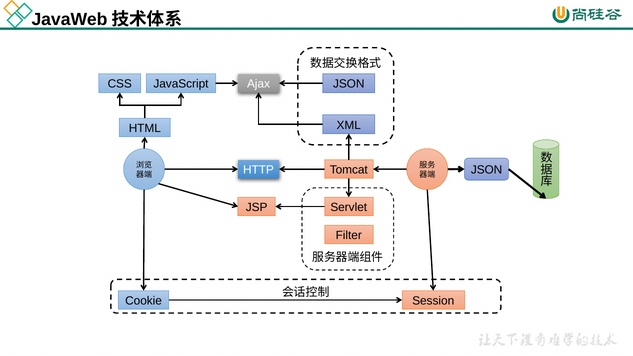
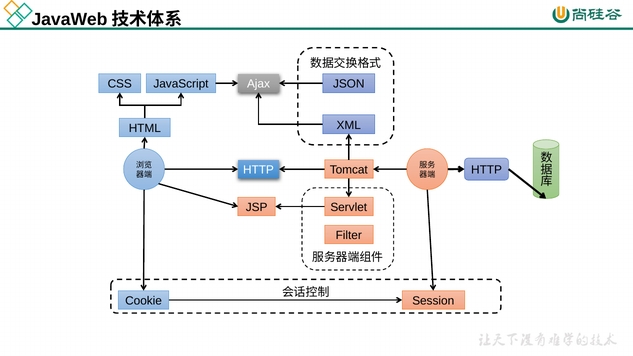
JSON: JSON -> HTTP (487, 170)
